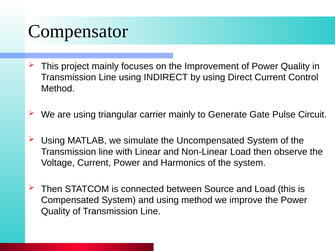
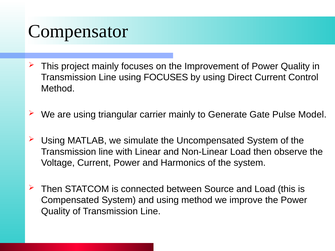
using INDIRECT: INDIRECT -> FOCUSES (166, 77)
Circuit: Circuit -> Model (312, 115)
